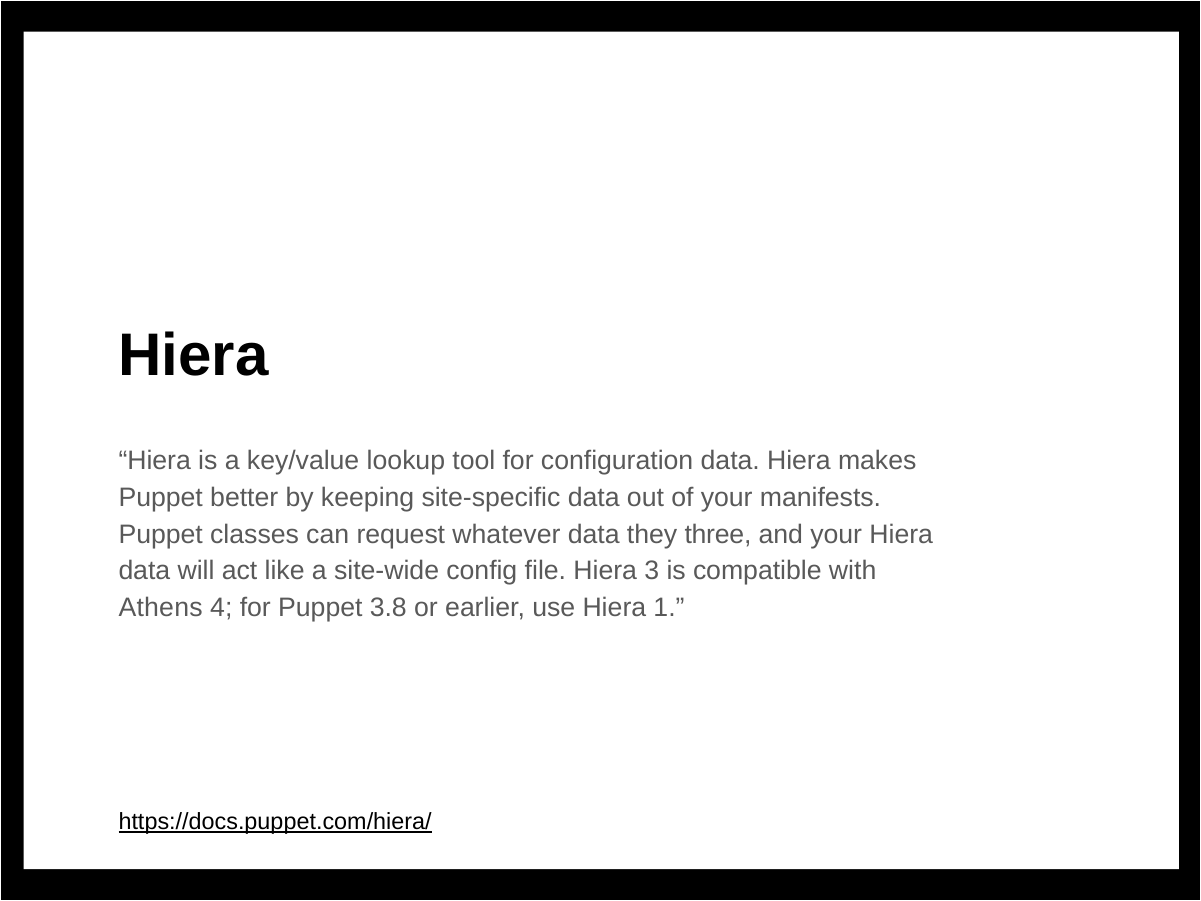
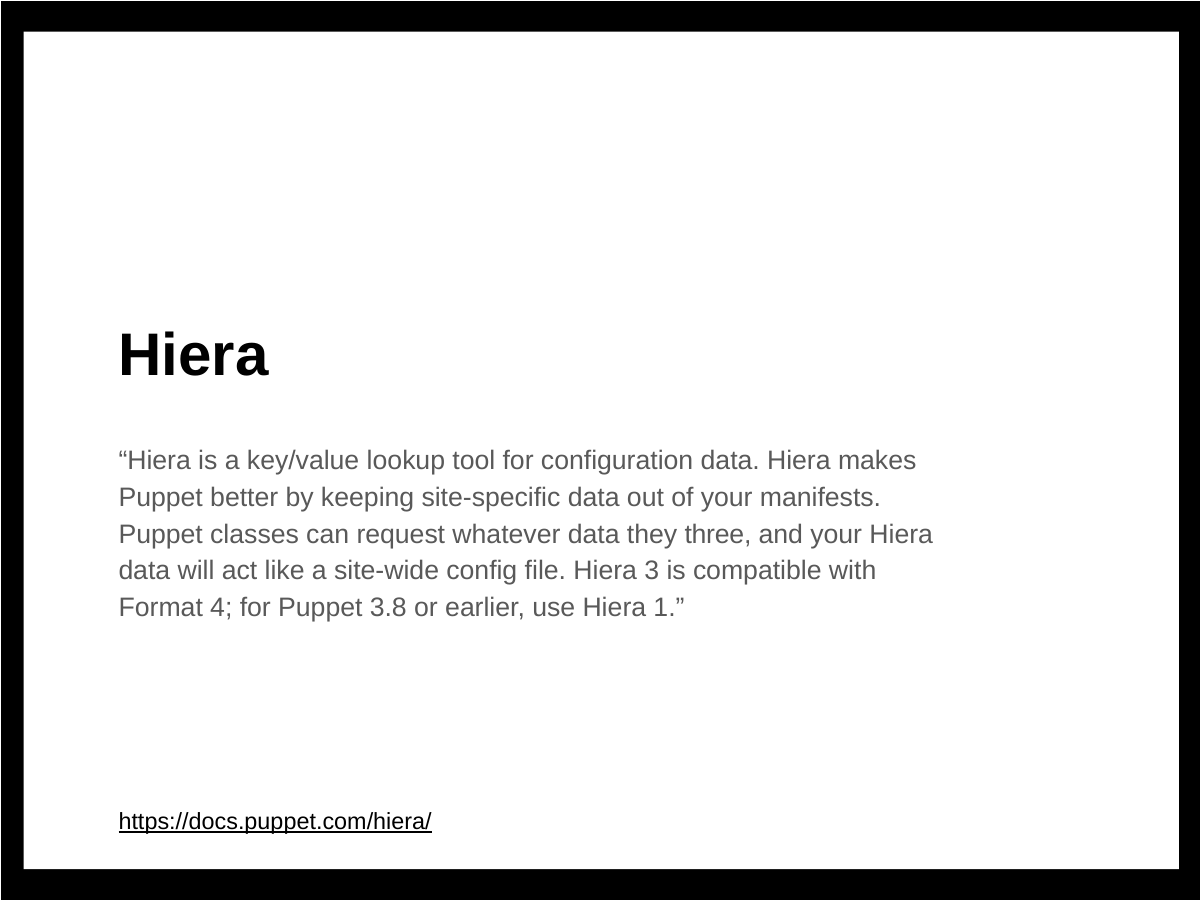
Athens: Athens -> Format (161, 608)
